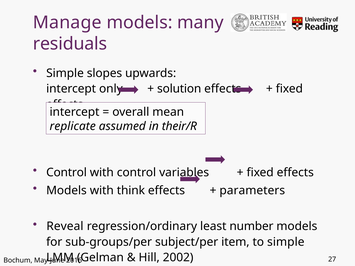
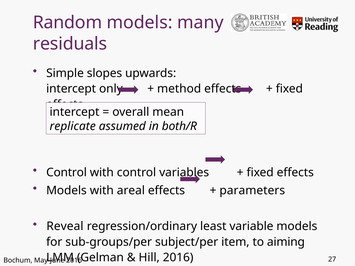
Manage: Manage -> Random (67, 23)
solution: solution -> method (179, 89)
their/R: their/R -> both/R (179, 126)
think: think -> areal (131, 191)
number: number -> variable (251, 227)
to simple: simple -> aiming (286, 242)
Hill 2002: 2002 -> 2016 (178, 258)
